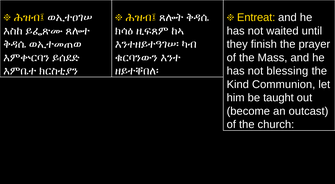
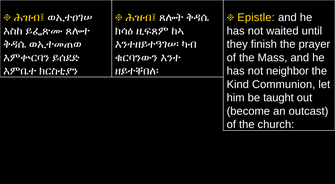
Entreat: Entreat -> Epistle (256, 18)
blessing: blessing -> neighbor (287, 71)
